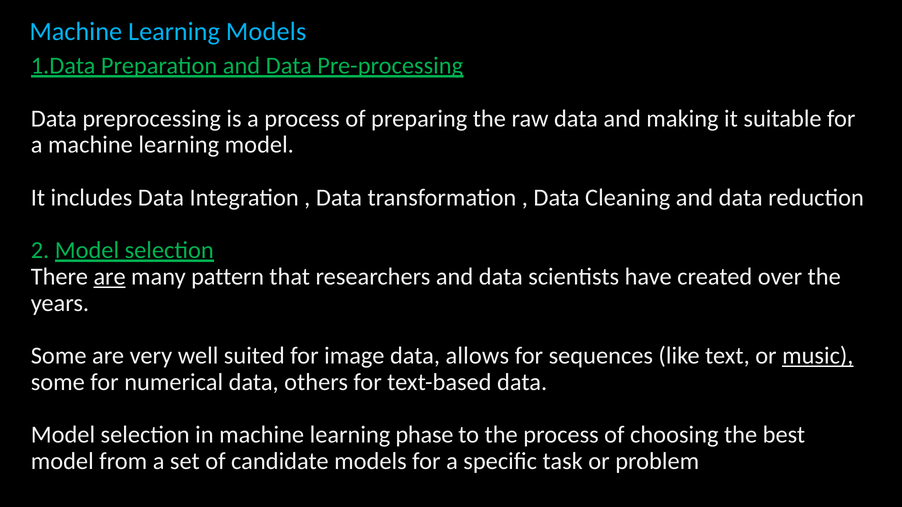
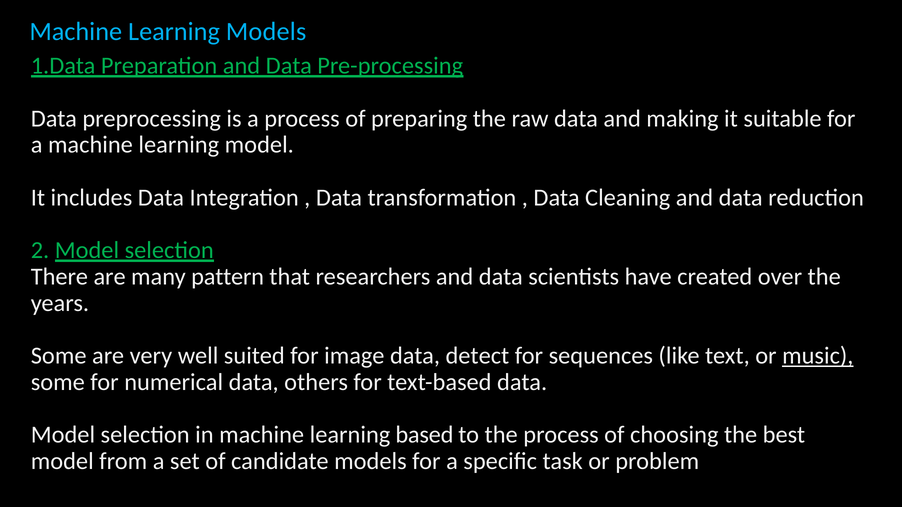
are underline: present -> none (110, 277)
allows: allows -> detect (477, 356)
phase: phase -> based (424, 435)
